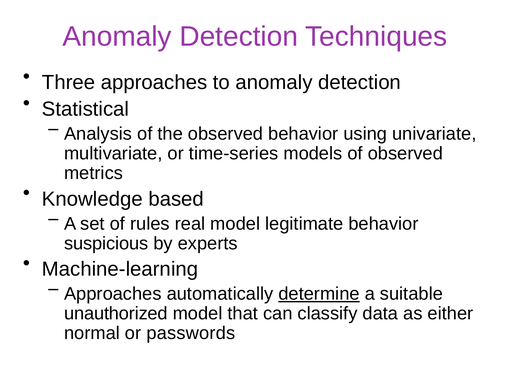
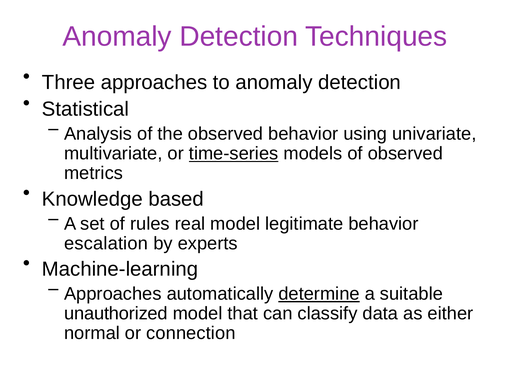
time-series underline: none -> present (234, 153)
suspicious: suspicious -> escalation (106, 243)
passwords: passwords -> connection (191, 333)
